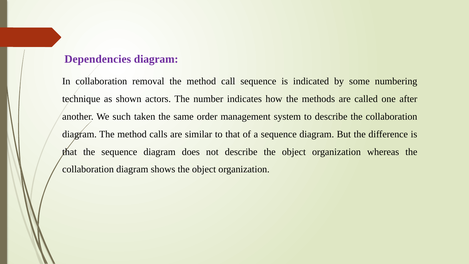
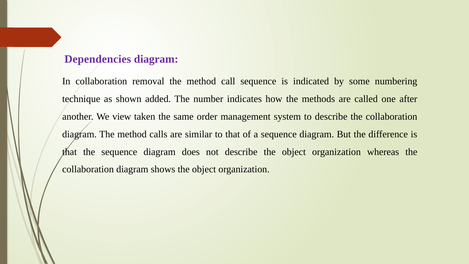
actors: actors -> added (158, 99)
such: such -> view (122, 117)
